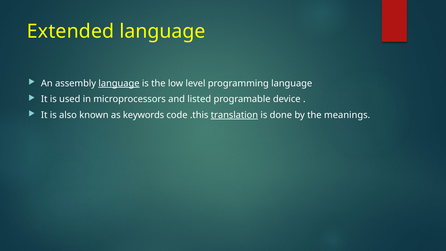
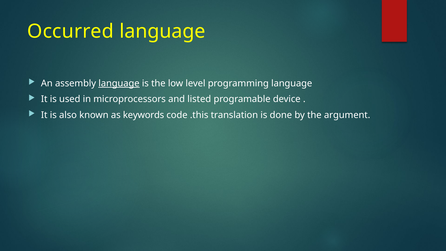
Extended: Extended -> Occurred (71, 31)
translation underline: present -> none (234, 115)
meanings: meanings -> argument (347, 115)
